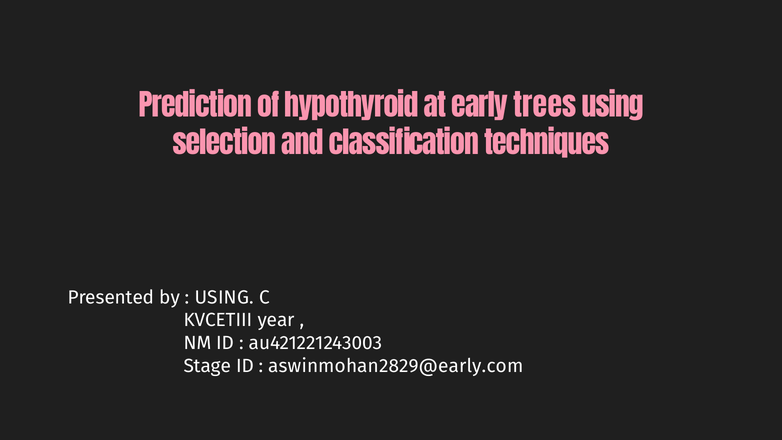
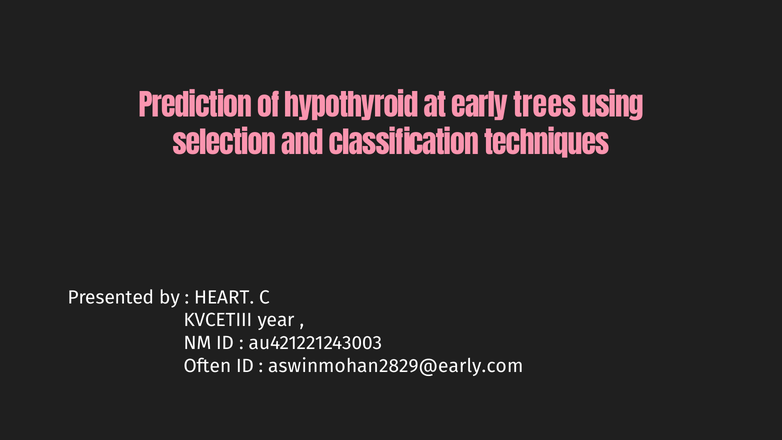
USING: USING -> HEART (224, 297)
Stage: Stage -> Often (207, 366)
